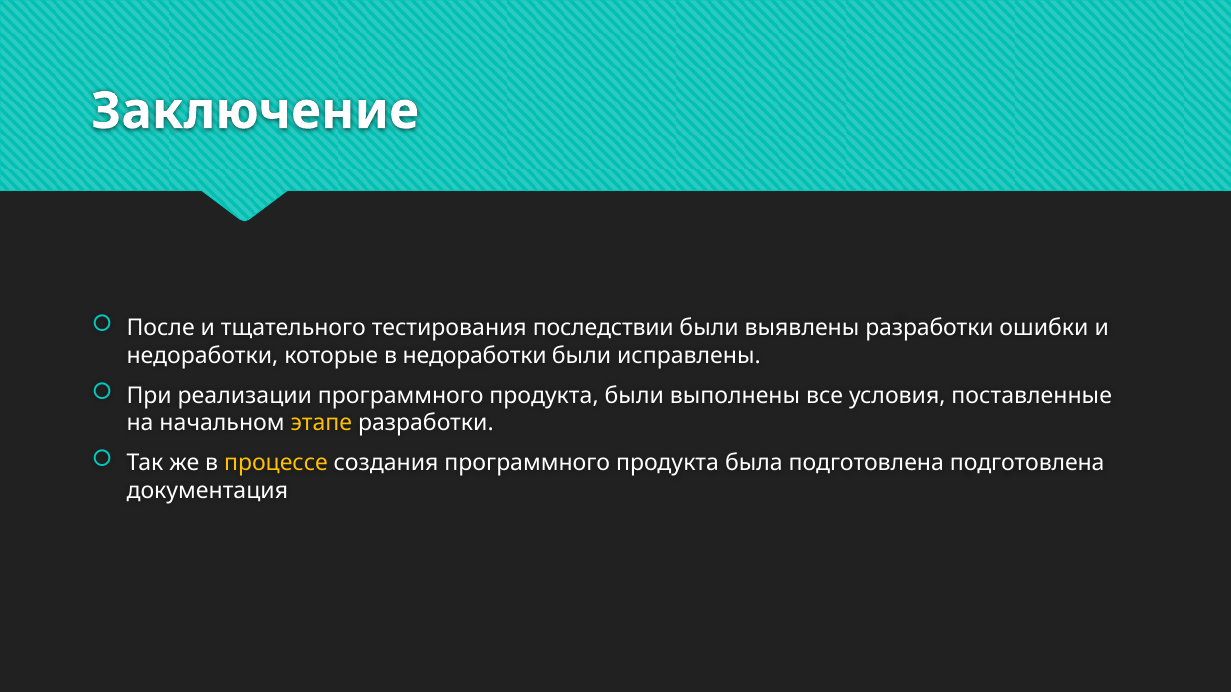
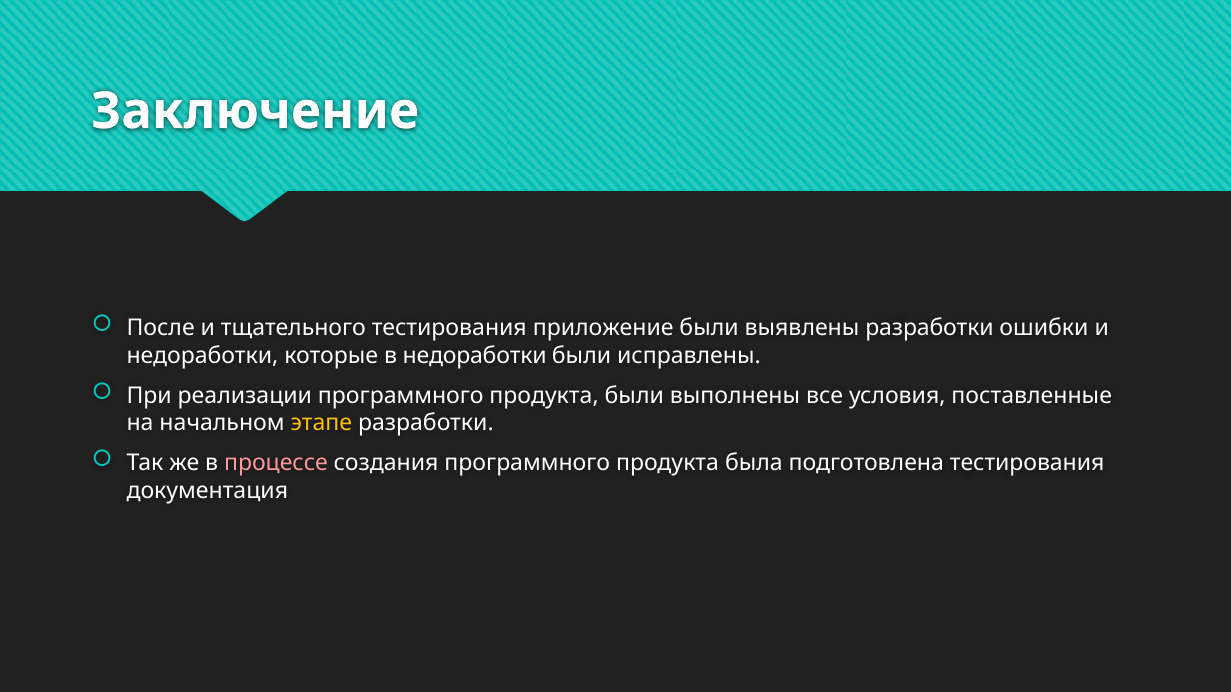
последствии: последствии -> приложение (603, 328)
процессе colour: yellow -> pink (276, 463)
подготовлена подготовлена: подготовлена -> тестирования (1027, 463)
